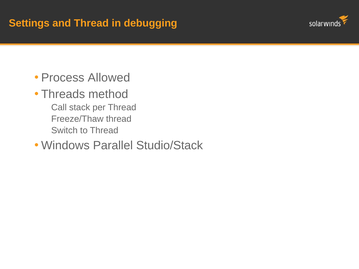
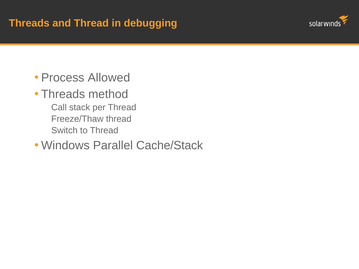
Settings: Settings -> Threads (29, 23)
Studio/Stack: Studio/Stack -> Cache/Stack (170, 146)
